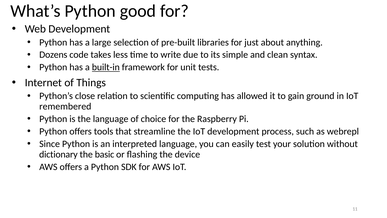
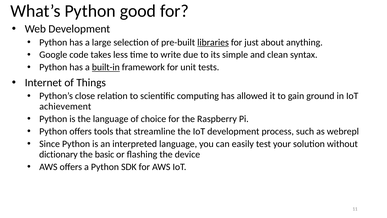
libraries underline: none -> present (213, 42)
Dozens: Dozens -> Google (53, 55)
remembered: remembered -> achievement (65, 106)
